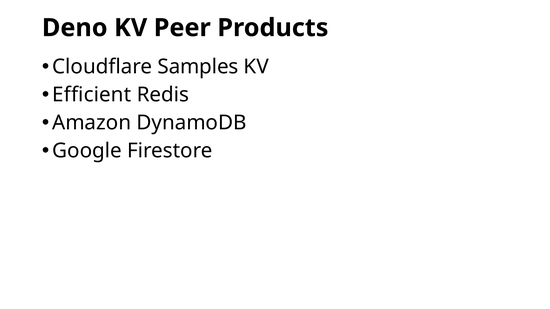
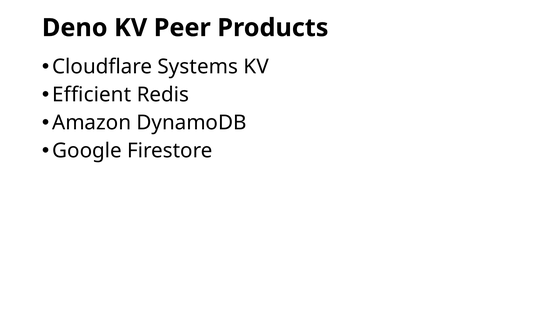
Samples: Samples -> Systems (198, 67)
